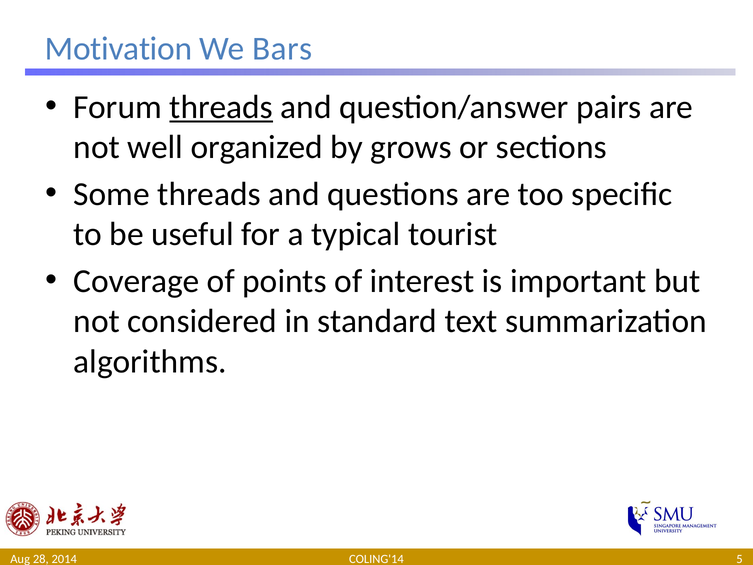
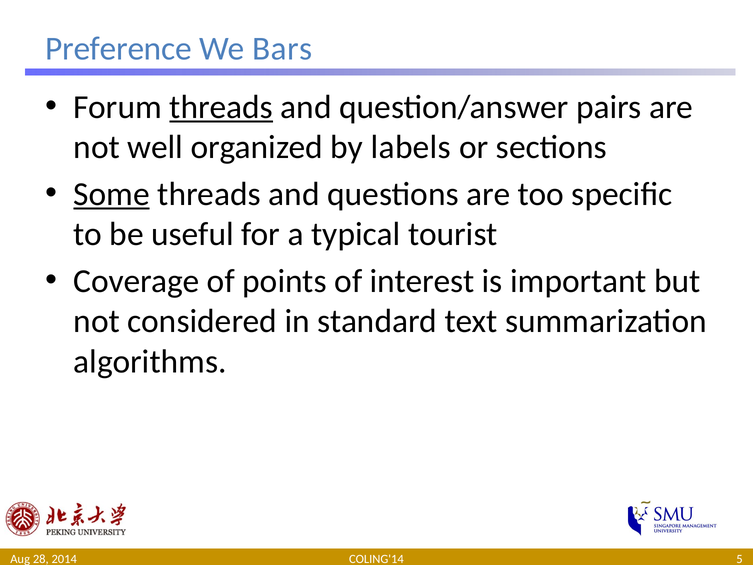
Motivation: Motivation -> Preference (118, 49)
grows: grows -> labels (411, 147)
Some underline: none -> present (112, 194)
